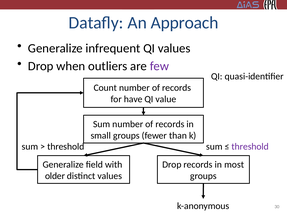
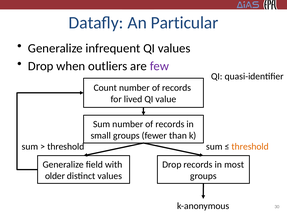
Approach: Approach -> Particular (185, 23)
have: have -> lived (133, 99)
threshold colour: purple -> orange (250, 147)
